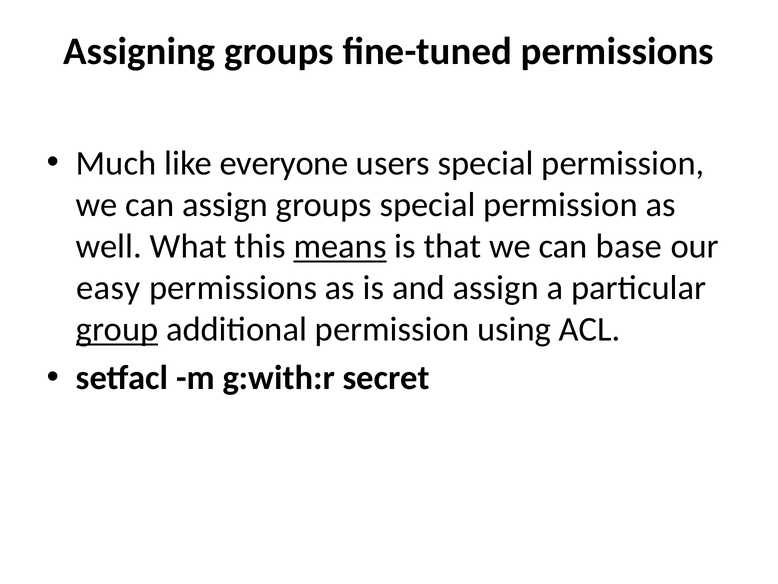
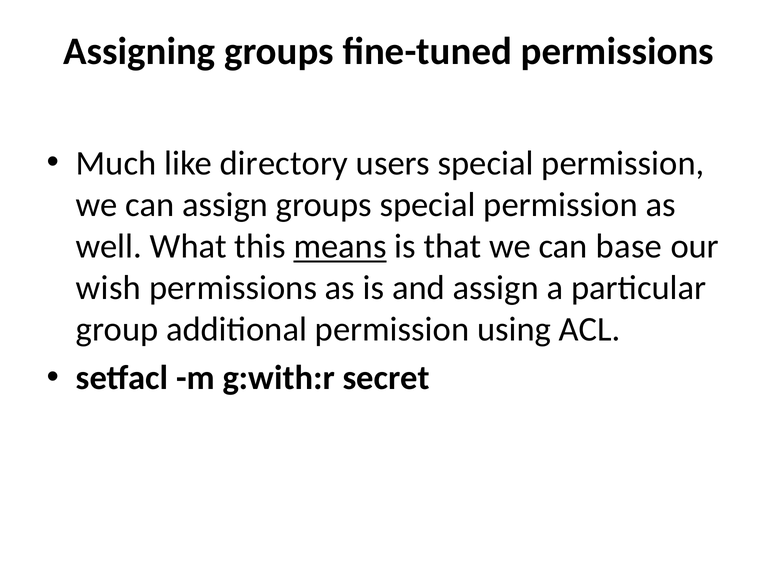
everyone: everyone -> directory (284, 163)
easy: easy -> wish (108, 288)
group underline: present -> none (117, 329)
